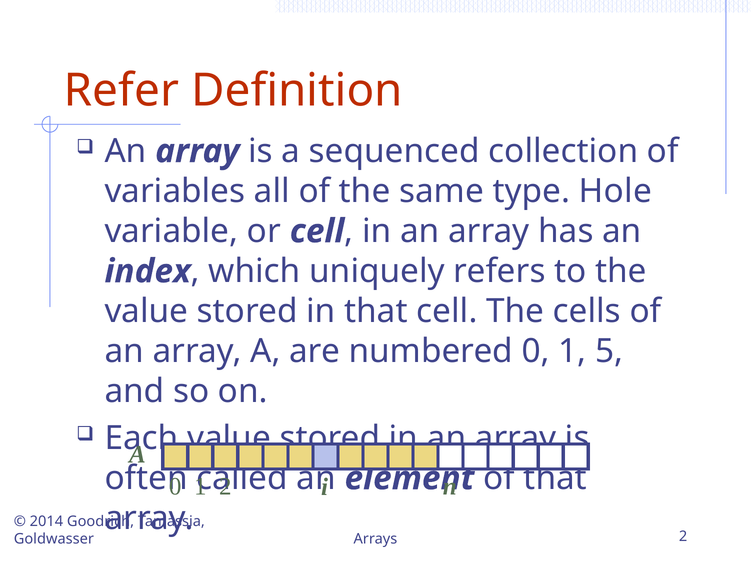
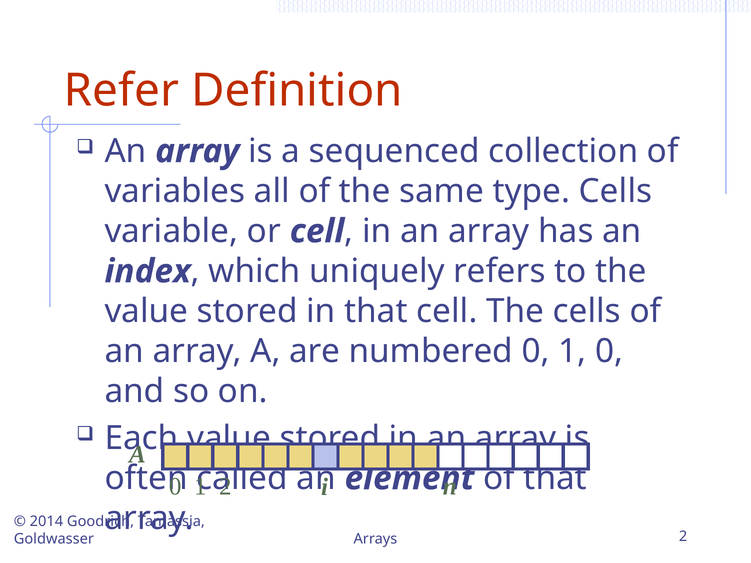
type Hole: Hole -> Cells (616, 191)
1 5: 5 -> 0 (609, 352)
